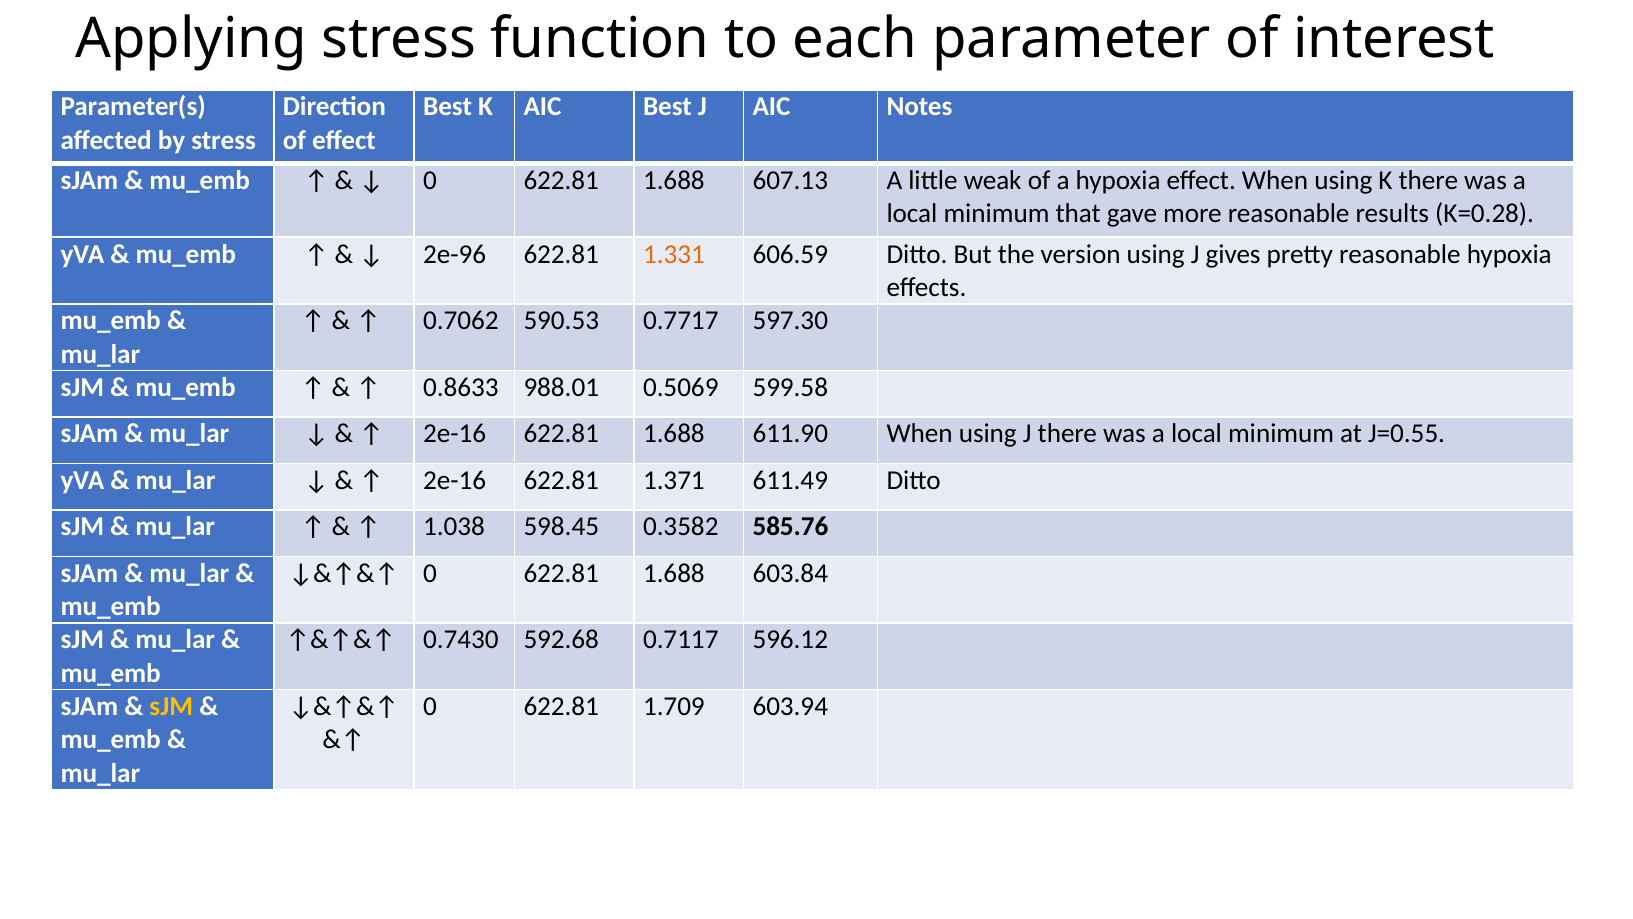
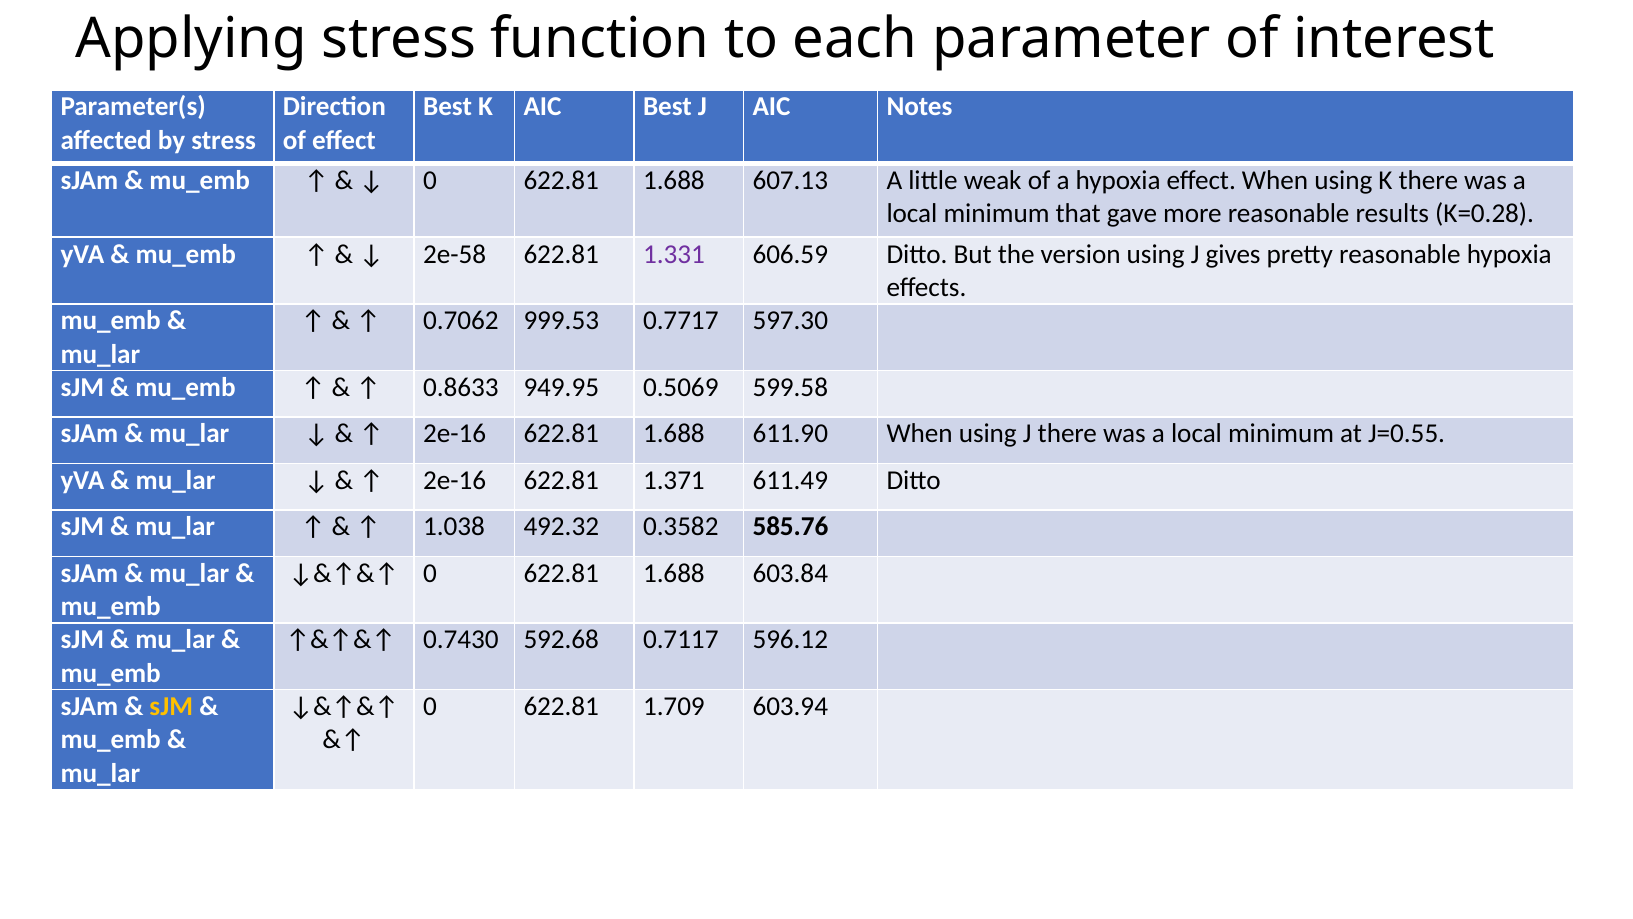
2e-96: 2e-96 -> 2e-58 (455, 254)
1.331 colour: orange -> purple (674, 254)
590.53: 590.53 -> 999.53 (561, 321)
988.01: 988.01 -> 949.95 (561, 387)
598.45: 598.45 -> 492.32 (561, 527)
